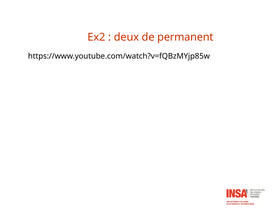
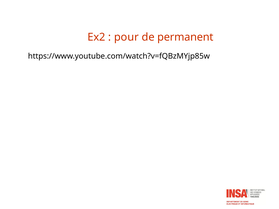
deux: deux -> pour (126, 37)
